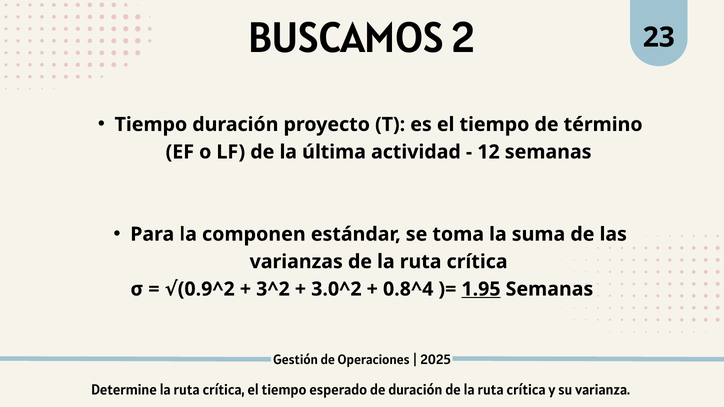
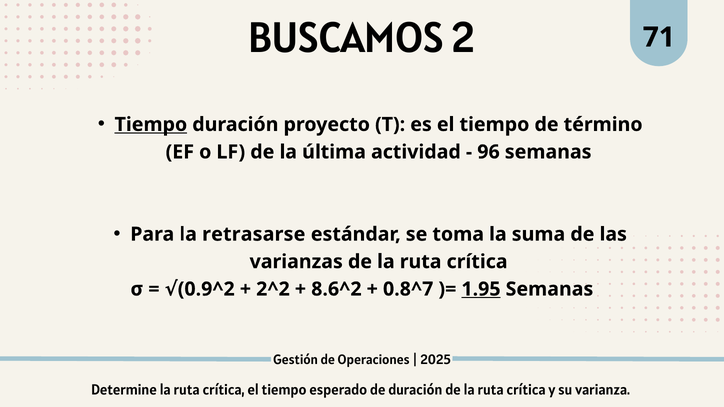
23: 23 -> 71 (659, 37)
Tiempo underline: none -> present (151, 125)
12: 12 -> 96 (489, 152)
componen: componen -> retrasarse (254, 234)
3^2: 3^2 -> 2^2 (273, 289)
3.0^2: 3.0^2 -> 8.6^2 (336, 289)
0.8^4: 0.8^4 -> 0.8^7 (408, 289)
